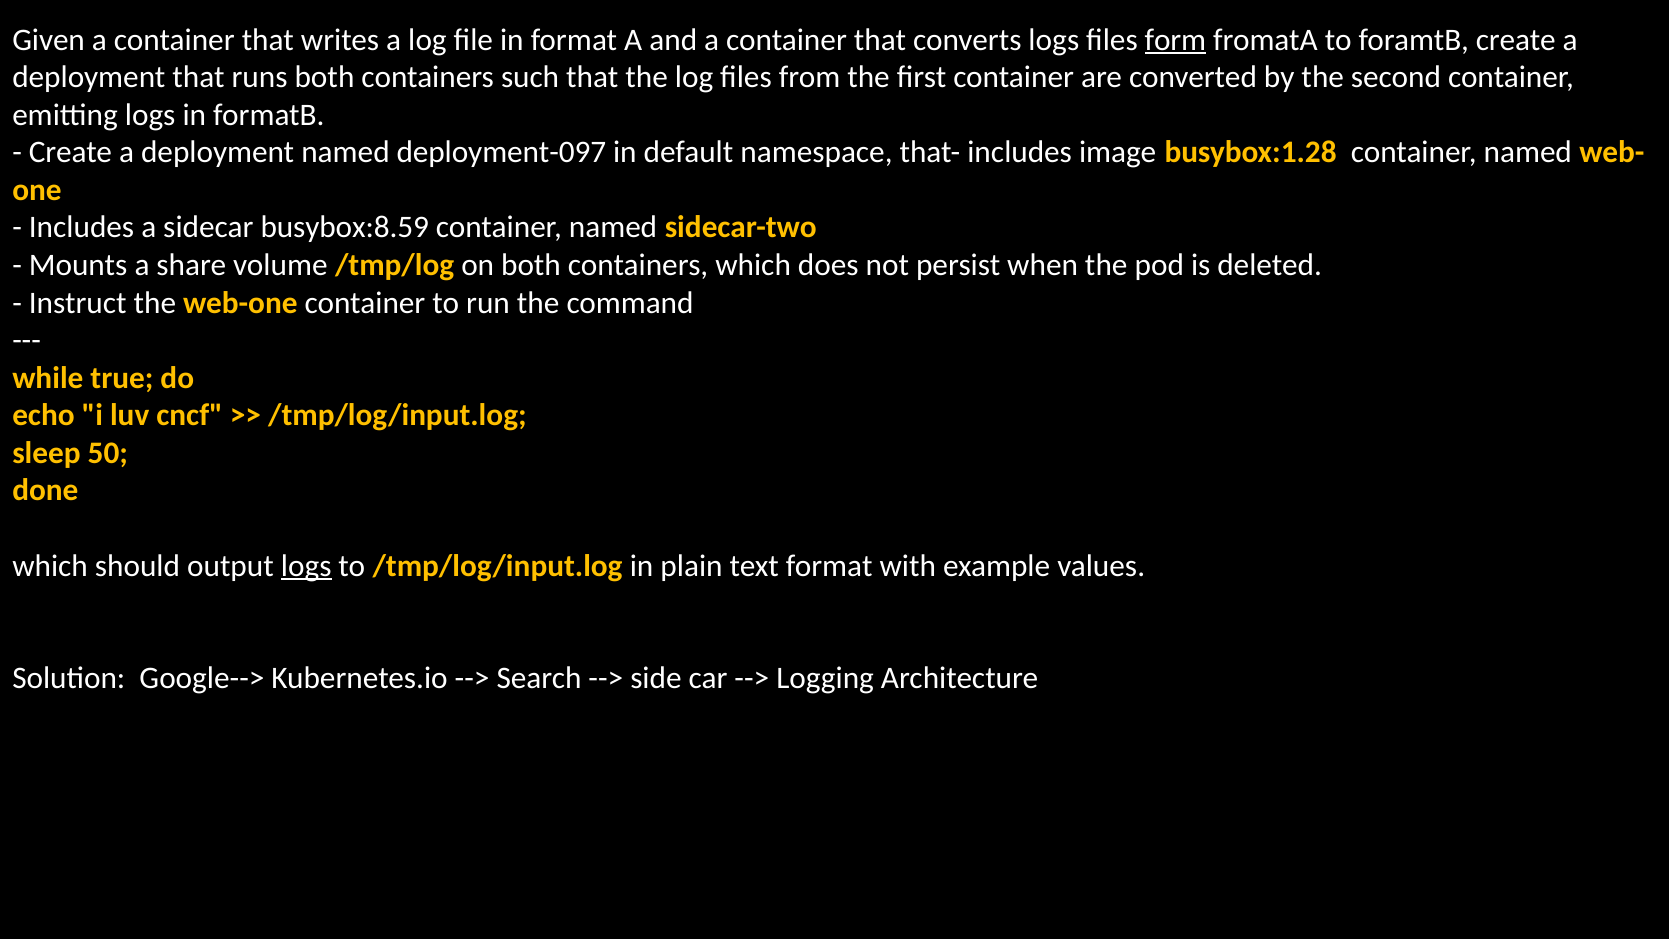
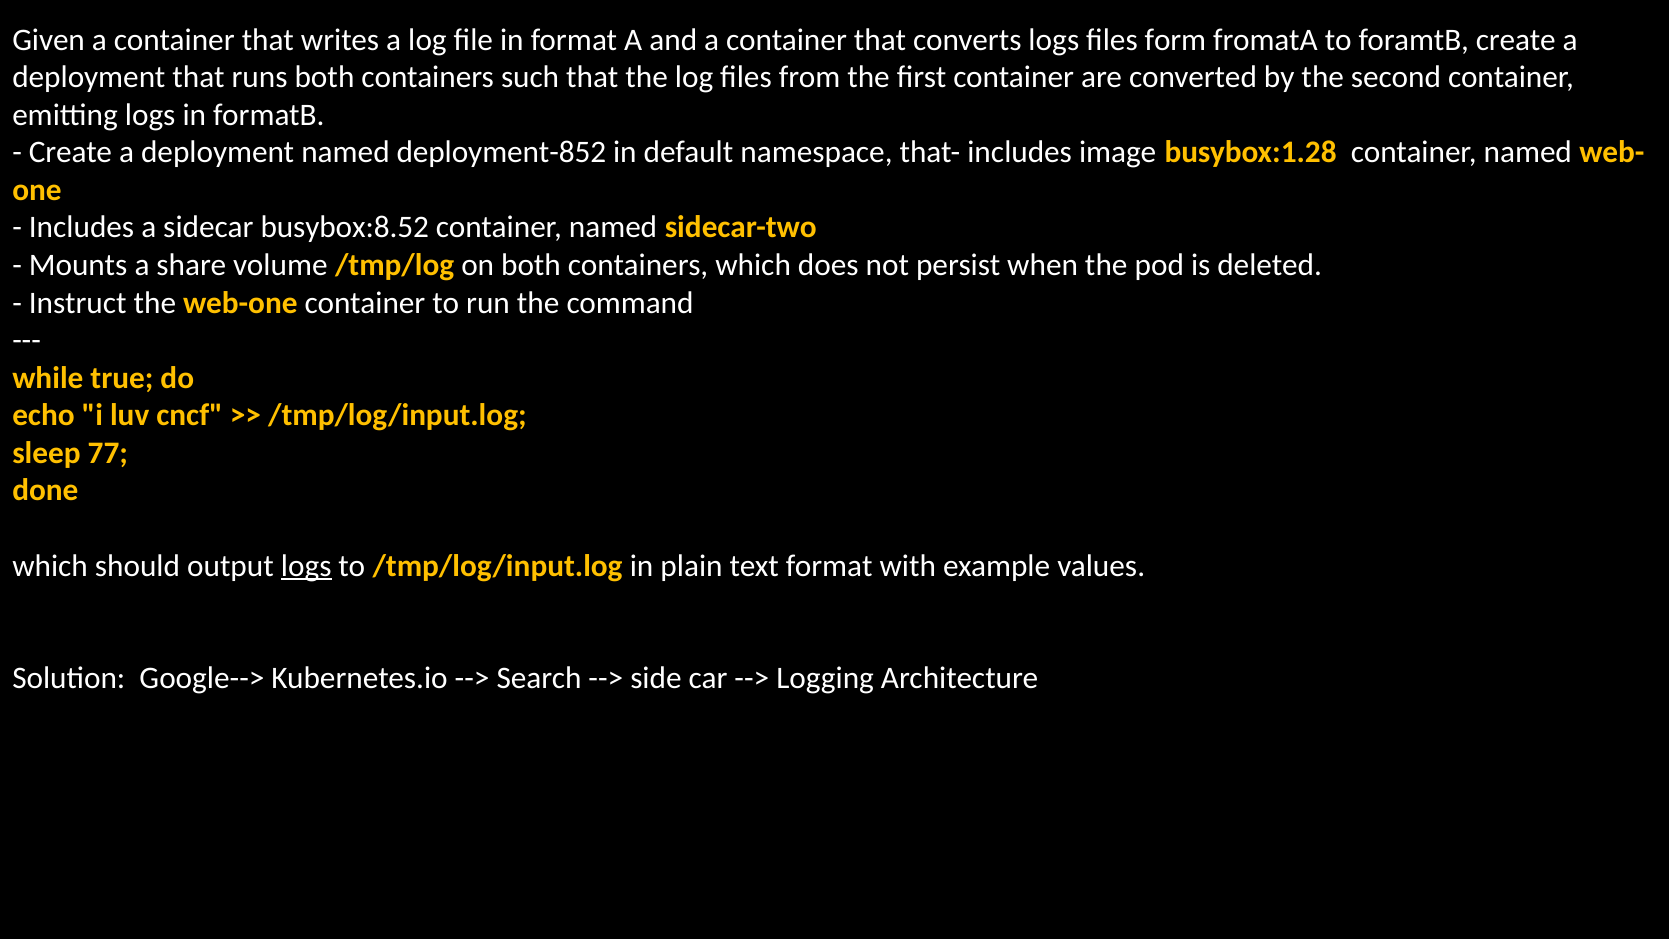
form underline: present -> none (1175, 40)
deployment-097: deployment-097 -> deployment-852 (501, 152)
busybox:8.59: busybox:8.59 -> busybox:8.52 (345, 228)
50: 50 -> 77 (108, 453)
